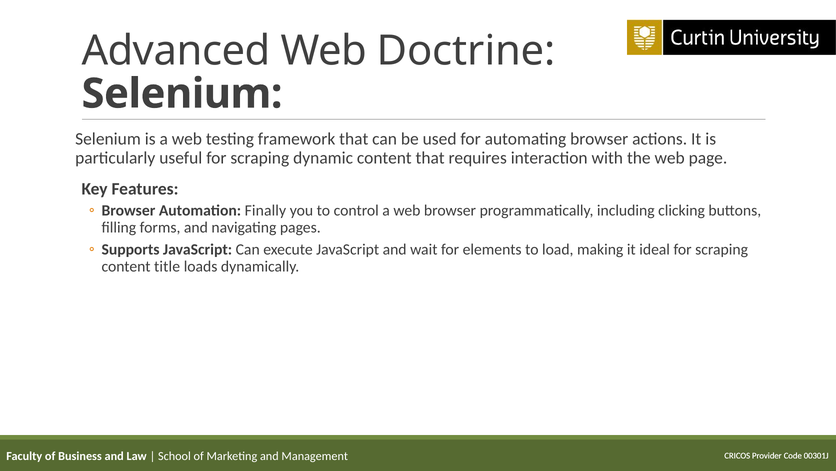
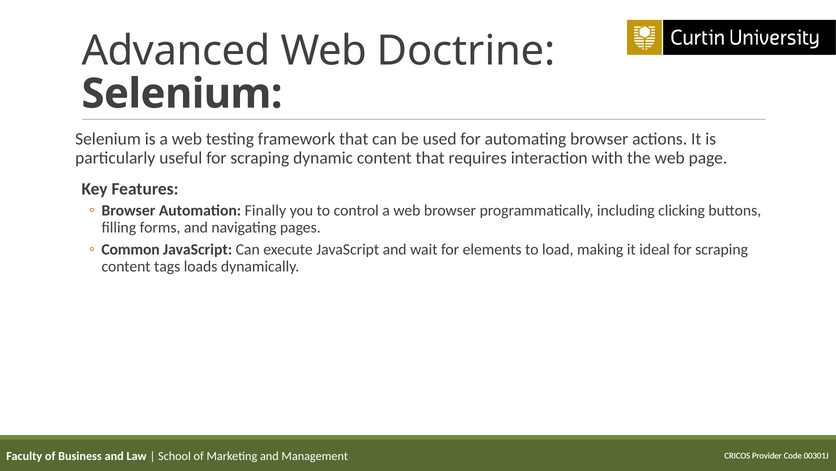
Supports: Supports -> Common (131, 249)
title: title -> tags (167, 266)
